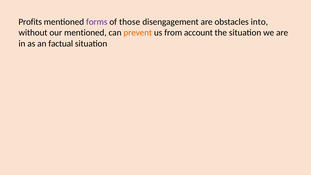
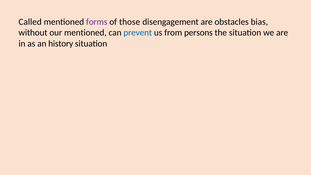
Profits: Profits -> Called (30, 22)
into: into -> bias (259, 22)
prevent colour: orange -> blue (138, 33)
account: account -> persons (198, 33)
factual: factual -> history (61, 44)
